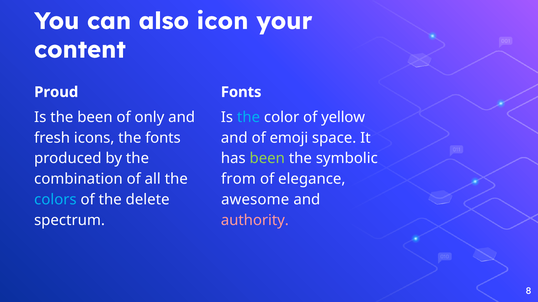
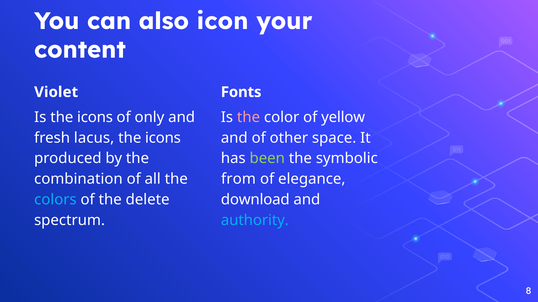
Proud: Proud -> Violet (56, 92)
Is the been: been -> icons (95, 117)
the colour: light blue -> pink (249, 117)
icons: icons -> lacus (94, 138)
fonts: fonts -> icons (163, 138)
emoji: emoji -> other (289, 138)
awesome: awesome -> download (255, 200)
authority colour: pink -> light blue (255, 221)
